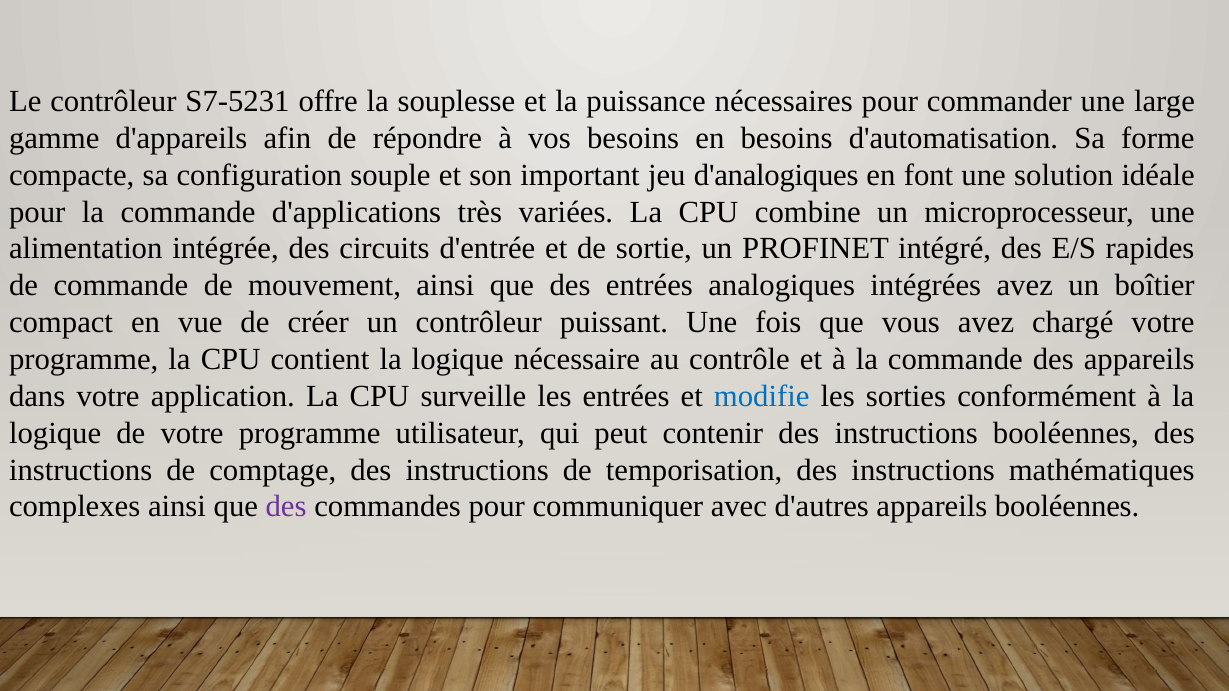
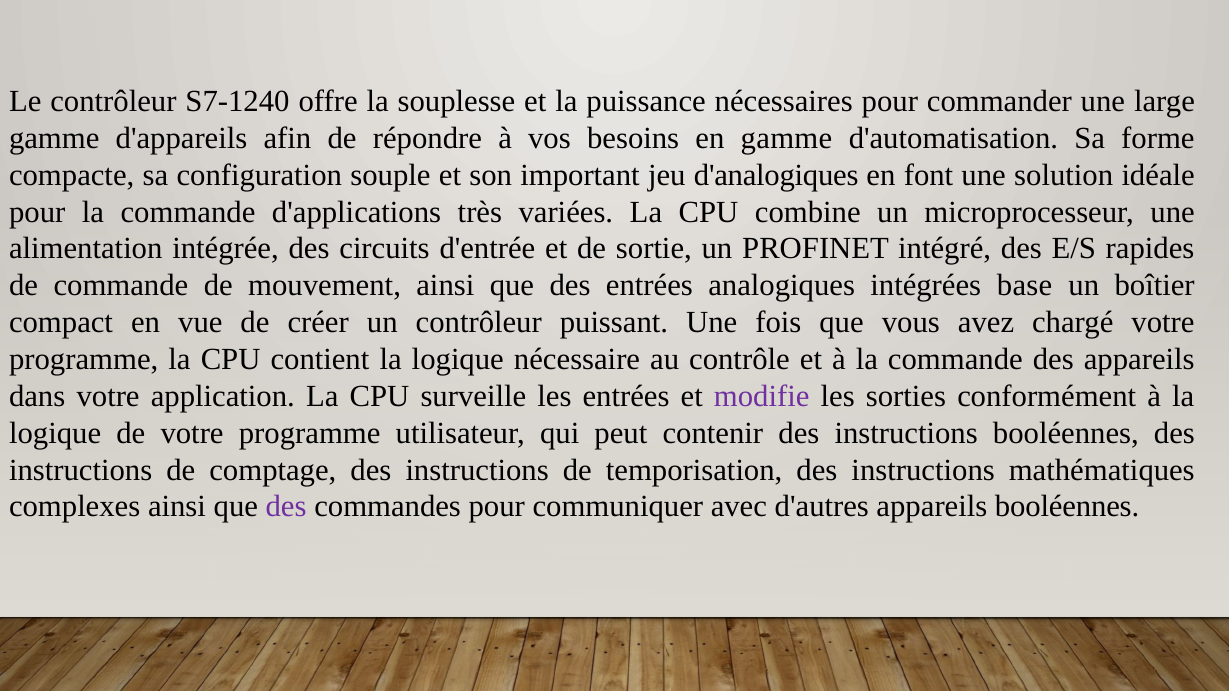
S7-5231: S7-5231 -> S7-1240 (238, 101)
en besoins: besoins -> gamme (786, 138)
intégrées avez: avez -> base (1025, 286)
modifie colour: blue -> purple (762, 396)
